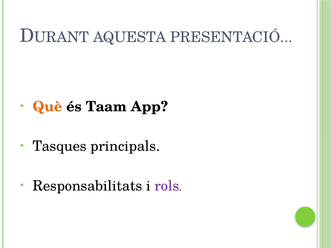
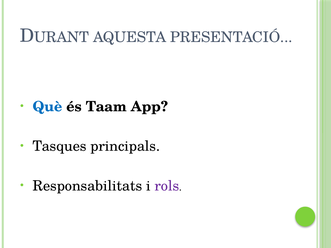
Què colour: orange -> blue (47, 107)
